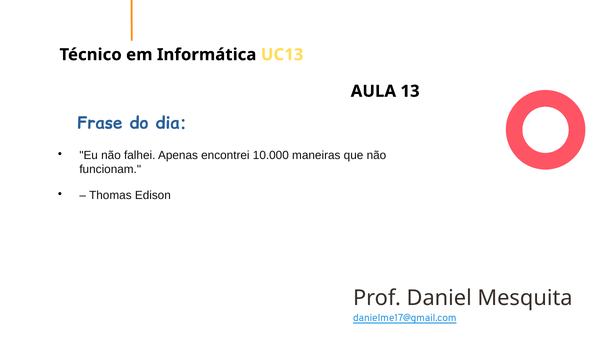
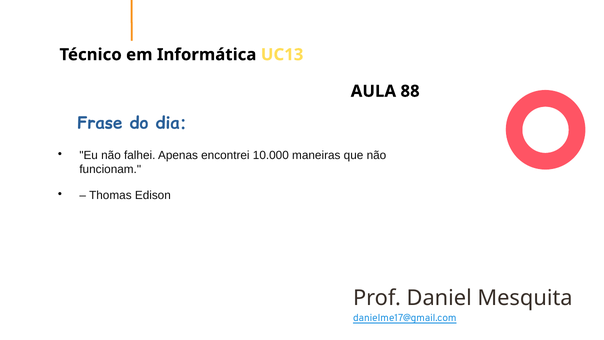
13: 13 -> 88 (410, 91)
